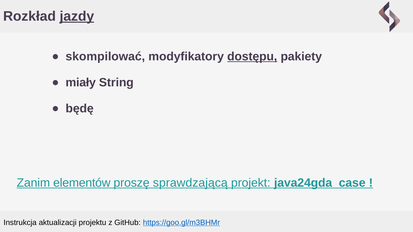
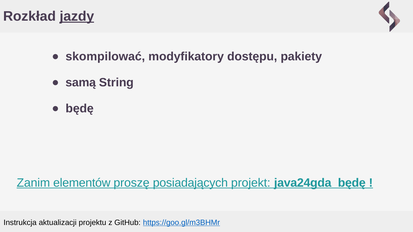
dostępu underline: present -> none (252, 57)
miały: miały -> samą (81, 83)
sprawdzającą: sprawdzającą -> posiadających (190, 183)
java24gda_case: java24gda_case -> java24gda_będę (320, 183)
